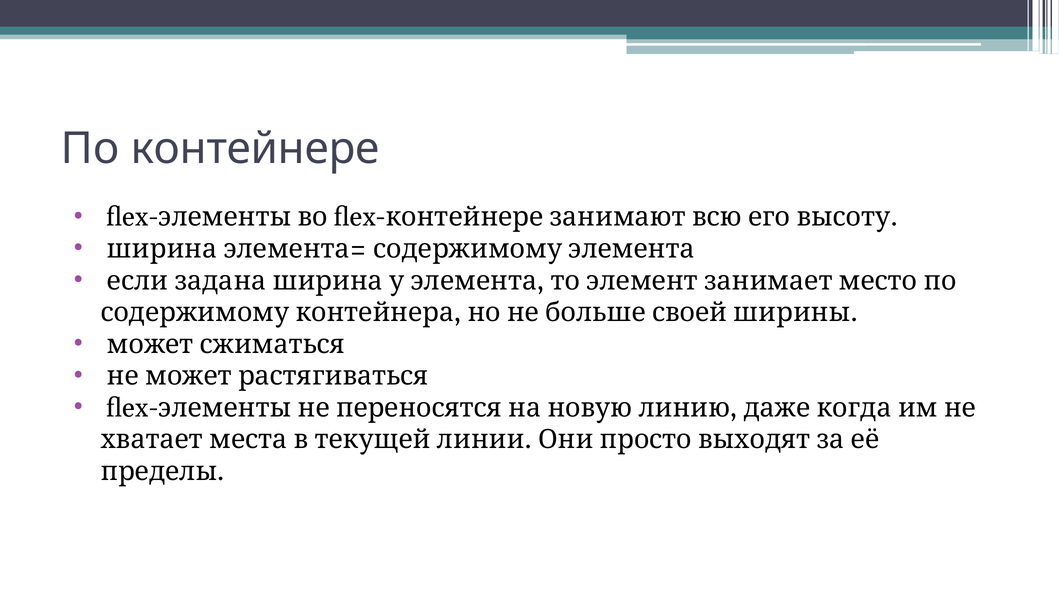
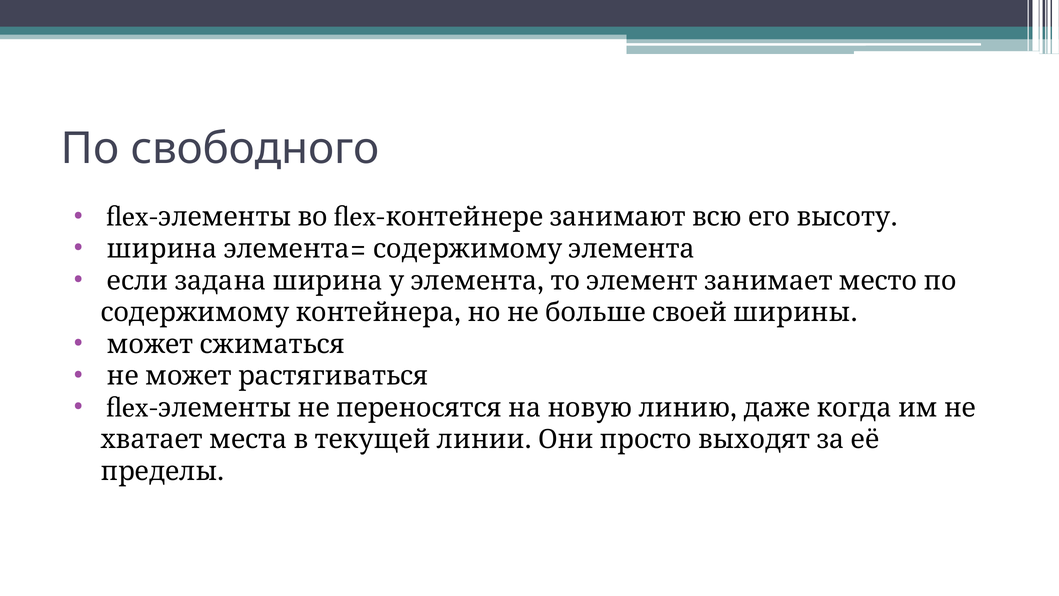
контейнере: контейнере -> свободного (255, 149)
